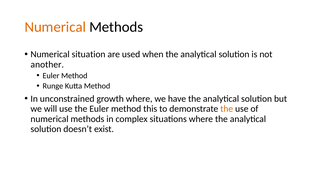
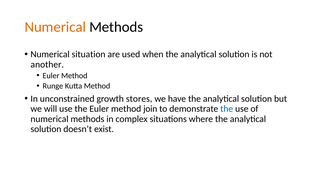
growth where: where -> stores (139, 99)
this: this -> join (150, 109)
the colour: orange -> blue (227, 109)
